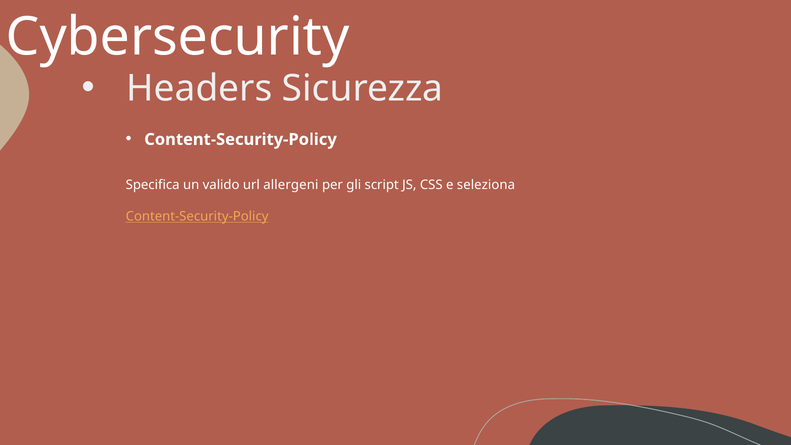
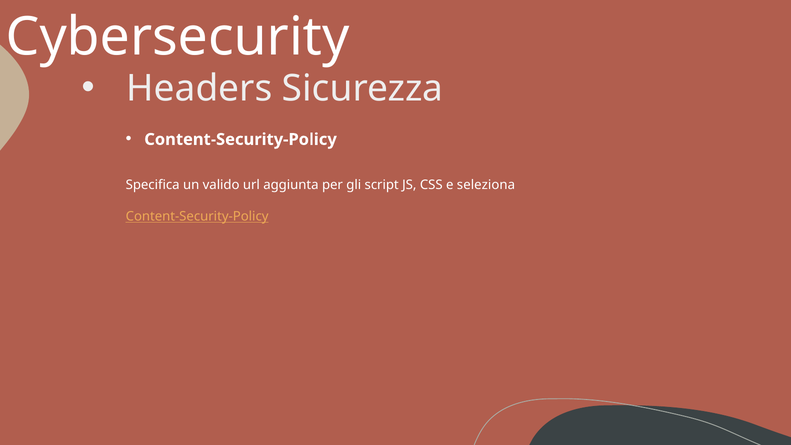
allergeni: allergeni -> aggiunta (291, 185)
